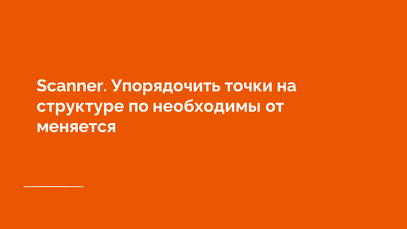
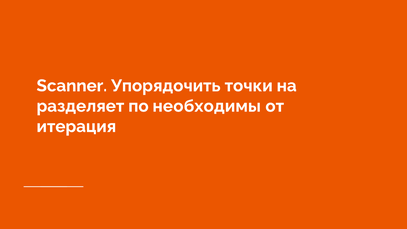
структуре: структуре -> разделяет (80, 106)
меняется: меняется -> итерация (76, 126)
